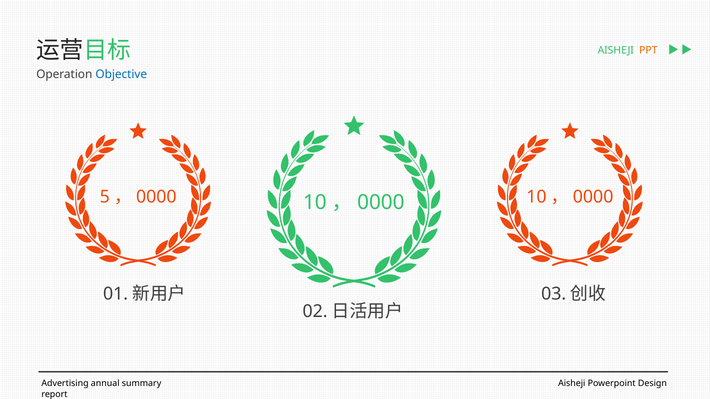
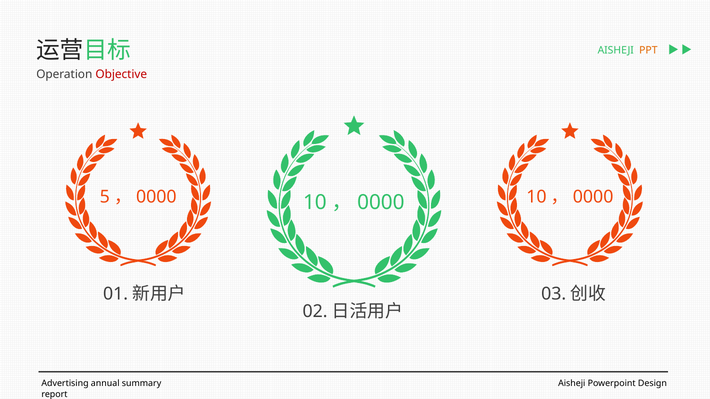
Objective colour: blue -> red (121, 74)
